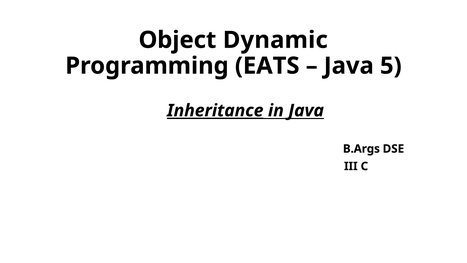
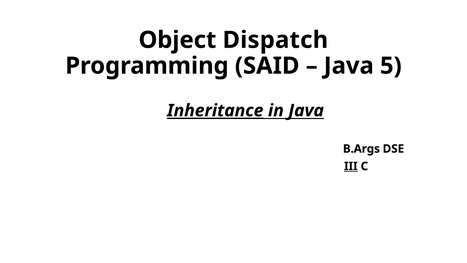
Dynamic: Dynamic -> Dispatch (275, 40)
EATS: EATS -> SAID (267, 66)
III underline: none -> present (351, 166)
